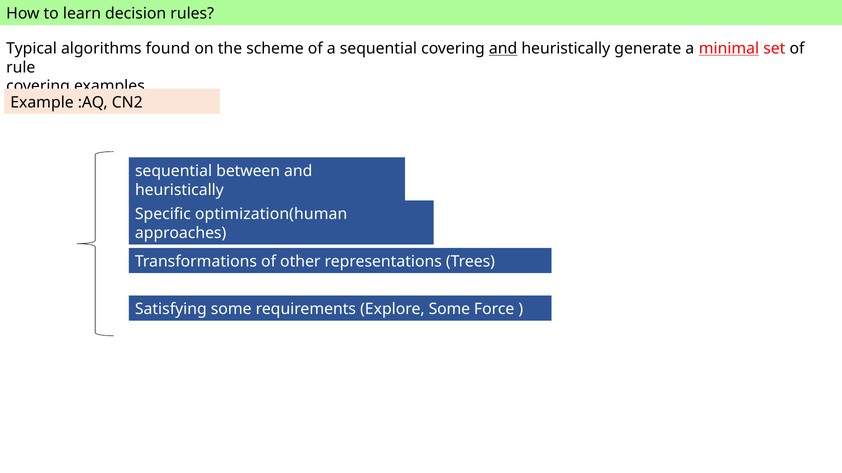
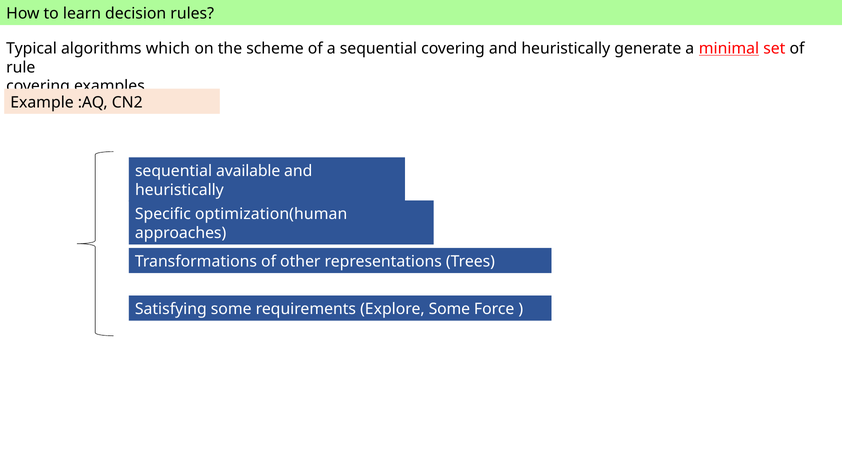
found: found -> which (168, 49)
and underline: present -> none (503, 49)
between: between -> available (248, 171)
